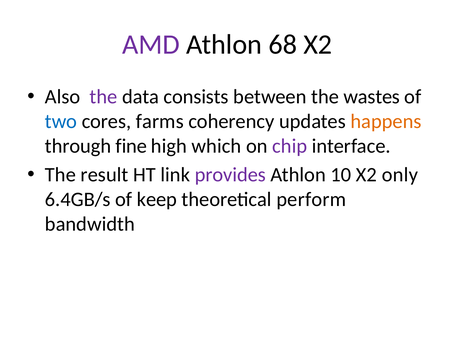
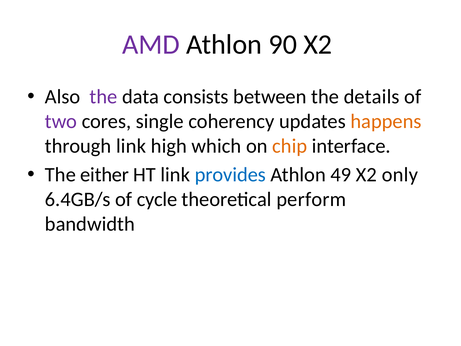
68: 68 -> 90 (283, 45)
wastes: wastes -> details (372, 97)
two colour: blue -> purple (61, 121)
farms: farms -> single (160, 121)
through fine: fine -> link (131, 146)
chip colour: purple -> orange (290, 146)
result: result -> either (105, 175)
provides colour: purple -> blue (230, 175)
10: 10 -> 49 (341, 175)
keep: keep -> cycle (157, 199)
